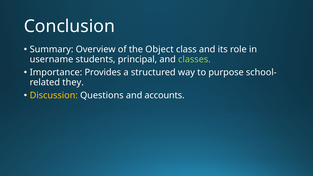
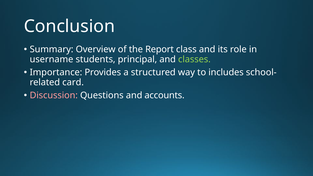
Object: Object -> Report (160, 49)
purpose: purpose -> includes (226, 72)
they: they -> card (73, 82)
Discussion colour: yellow -> pink (54, 95)
